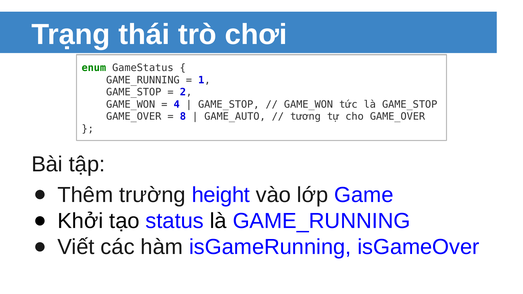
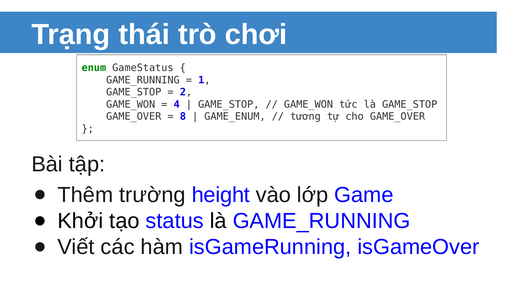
GAME_AUTO: GAME_AUTO -> GAME_ENUM (235, 117)
